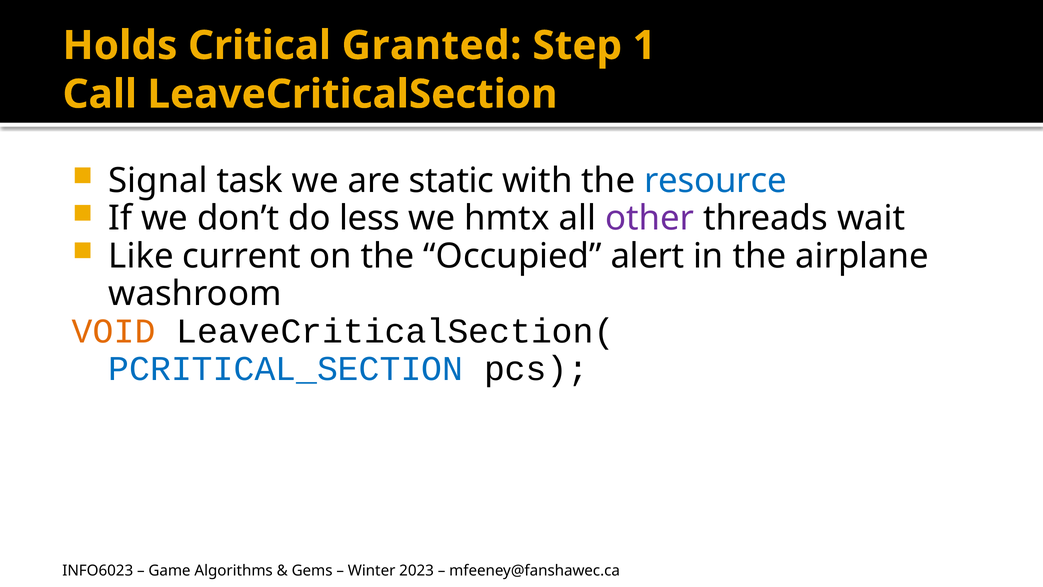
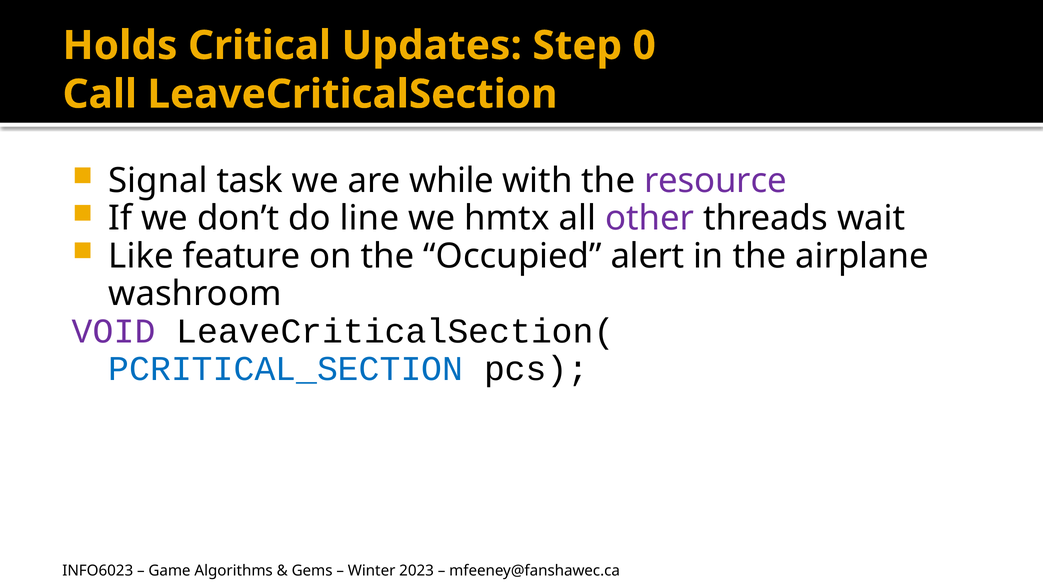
Granted: Granted -> Updates (432, 46)
1: 1 -> 0 (644, 46)
static: static -> while (452, 181)
resource colour: blue -> purple (715, 181)
less: less -> line (369, 218)
current: current -> feature (242, 256)
VOID colour: orange -> purple (114, 331)
